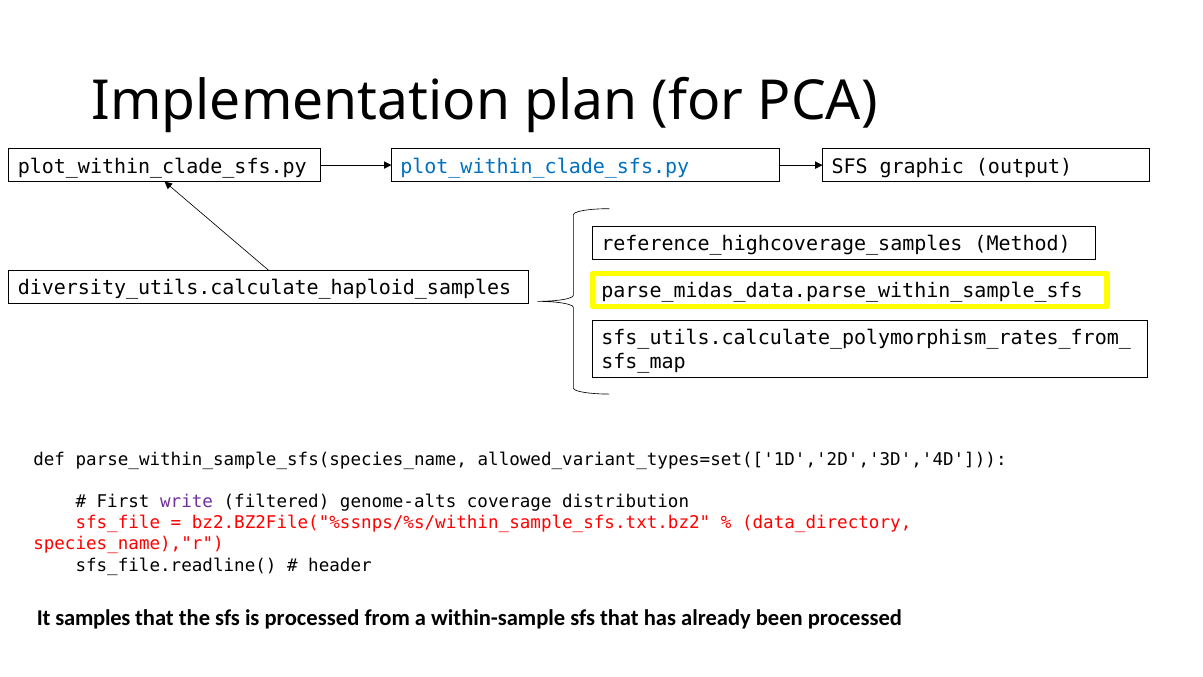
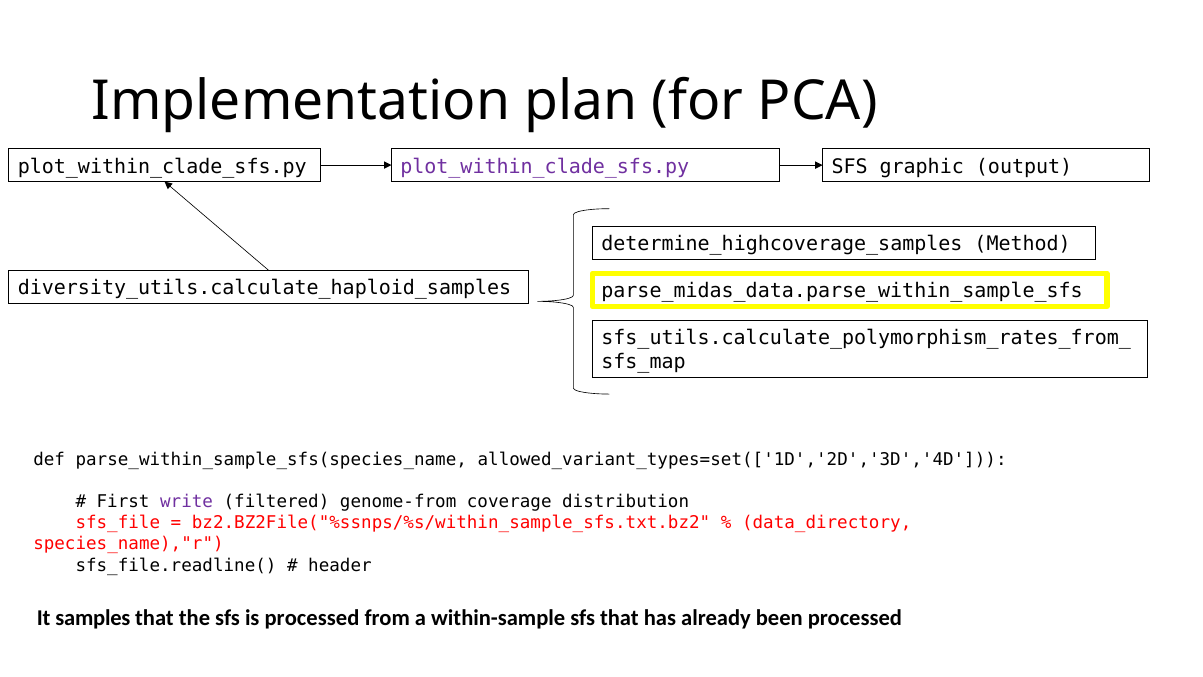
plot_within_clade_sfs.py colour: blue -> purple (545, 166)
reference_highcoverage_samples: reference_highcoverage_samples -> determine_highcoverage_samples (782, 244)
genome-alts: genome-alts -> genome-from (398, 502)
